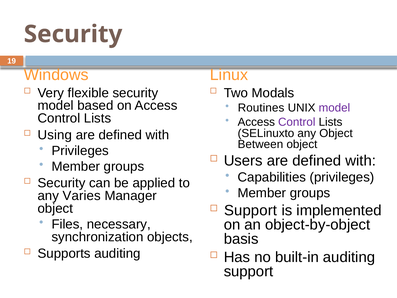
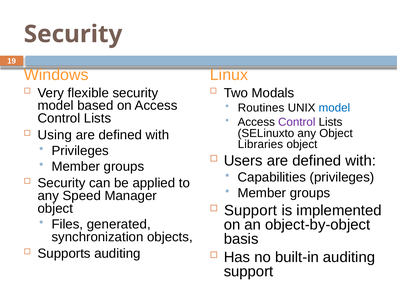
model colour: purple -> blue (334, 108)
Between: Between -> Libraries (260, 144)
Varies: Varies -> Speed (82, 196)
necessary: necessary -> generated (119, 224)
